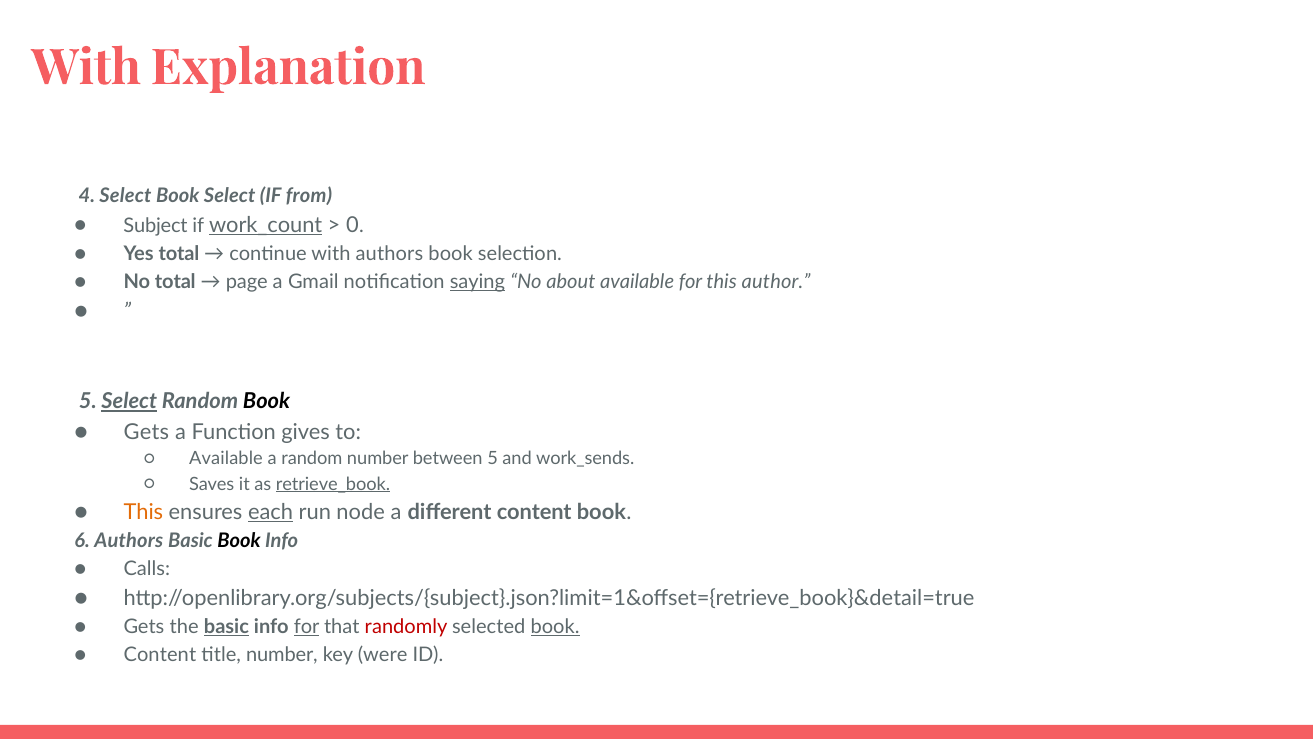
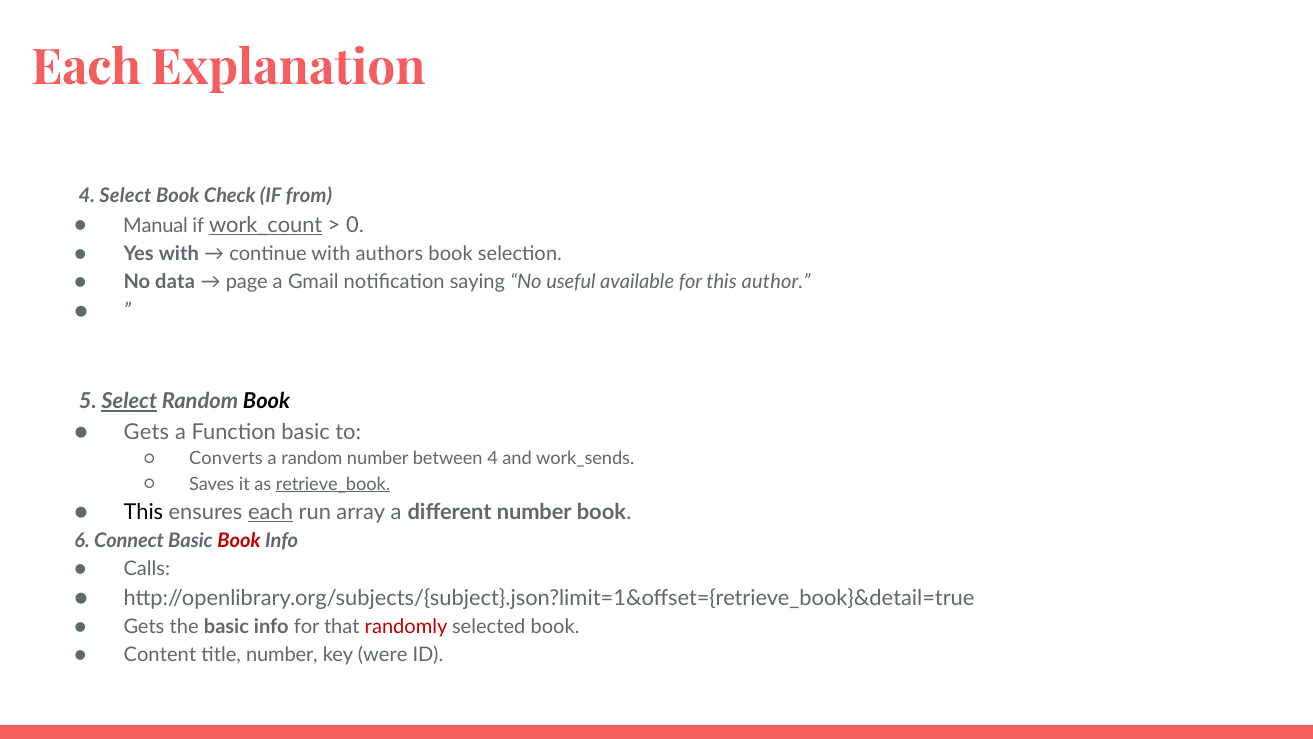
With: With -> Each (86, 68)
Book Select: Select -> Check (230, 196)
Subject: Subject -> Manual (156, 225)
Yes total: total -> with (179, 254)
No total: total -> data (175, 282)
saying underline: present -> none (477, 282)
about: about -> useful (571, 282)
Function gives: gives -> basic (306, 432)
Available: Available -> Converts (226, 459)
between 5: 5 -> 4 (493, 459)
This colour: orange -> black (143, 512)
node: node -> array (361, 512)
different content: content -> number (534, 512)
6 Authors: Authors -> Connect (129, 541)
Book colour: black -> red (239, 541)
basic underline: present -> none (226, 627)
for underline: present -> none (307, 627)
book underline: present -> none (555, 627)
